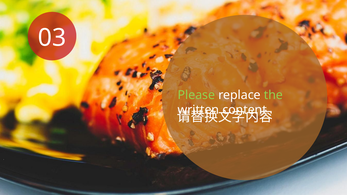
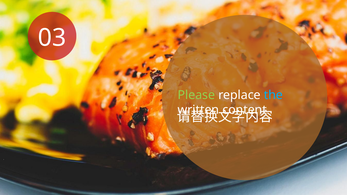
the colour: light green -> light blue (273, 95)
